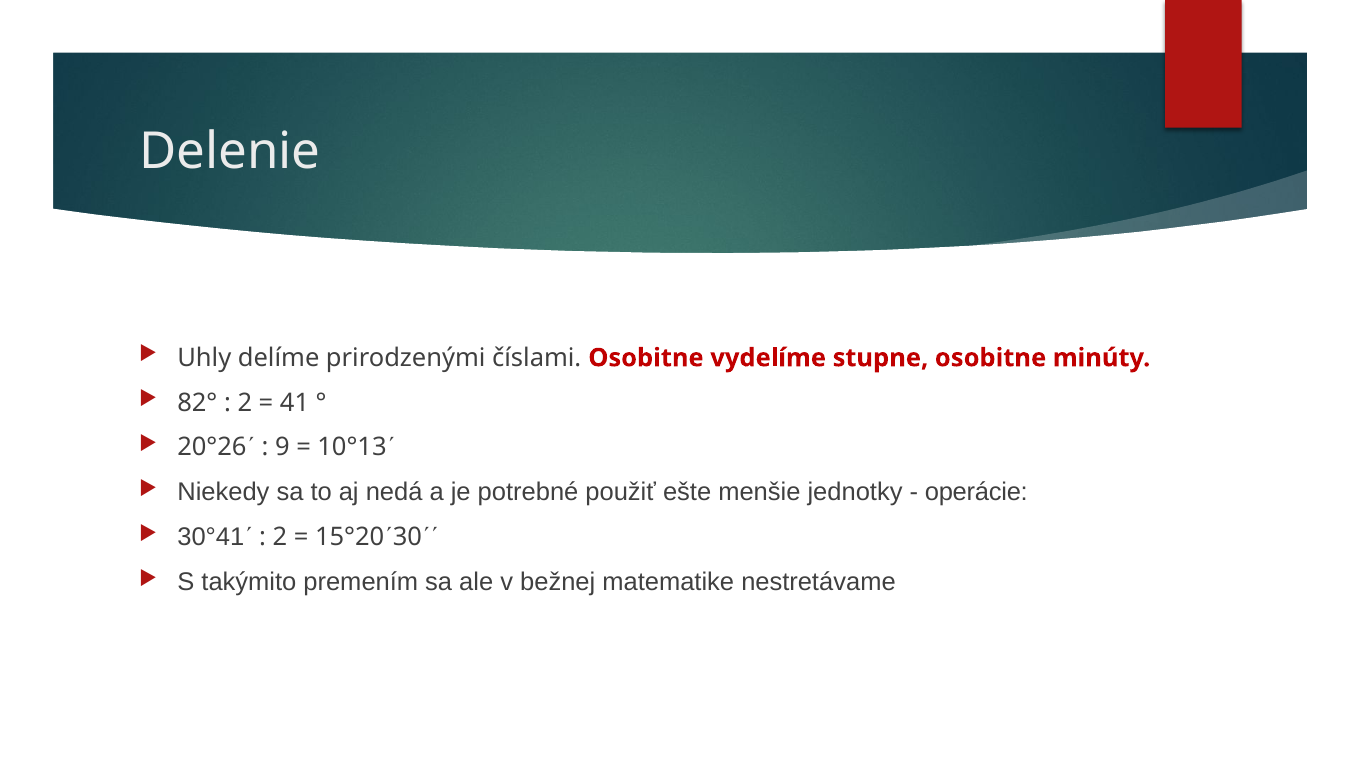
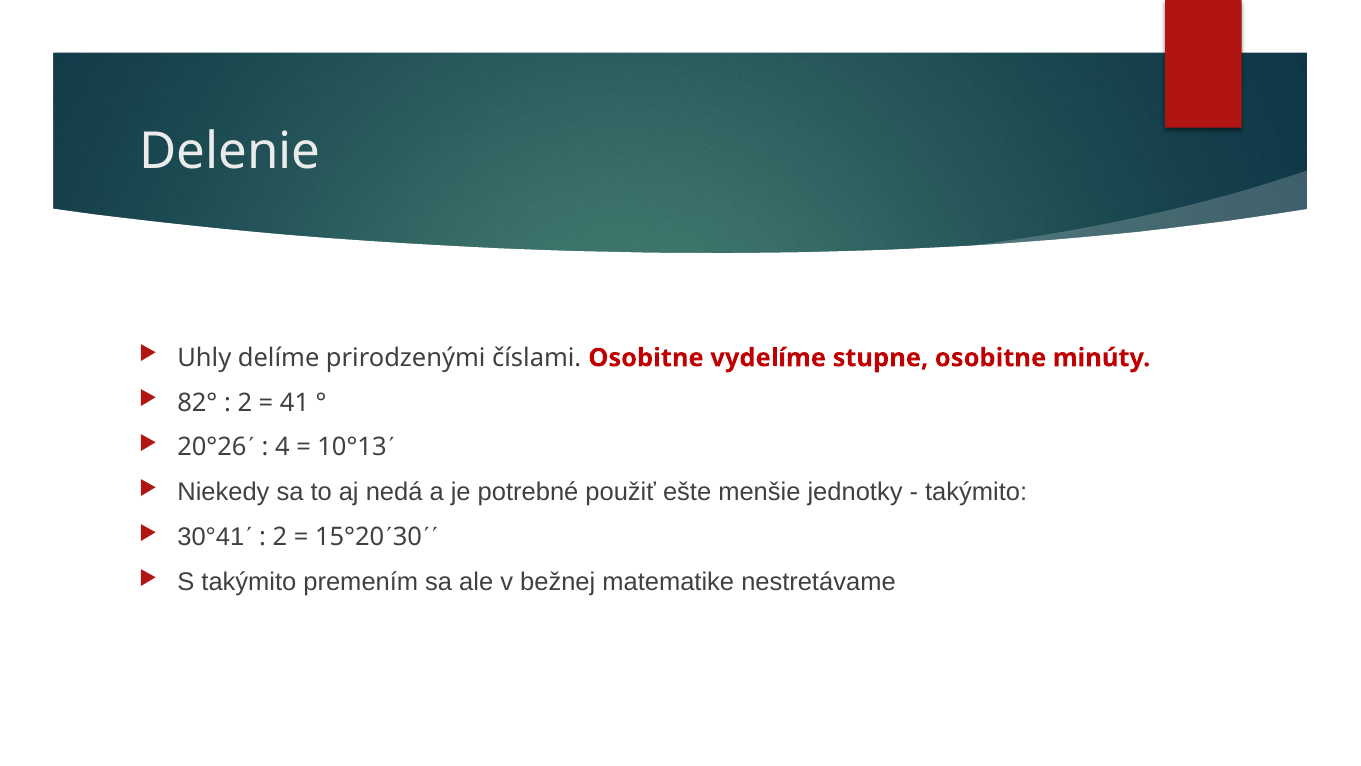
9: 9 -> 4 (282, 447)
operácie: operácie -> takýmito (976, 492)
